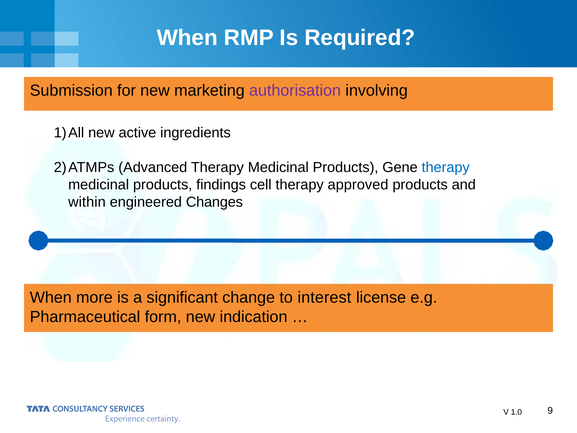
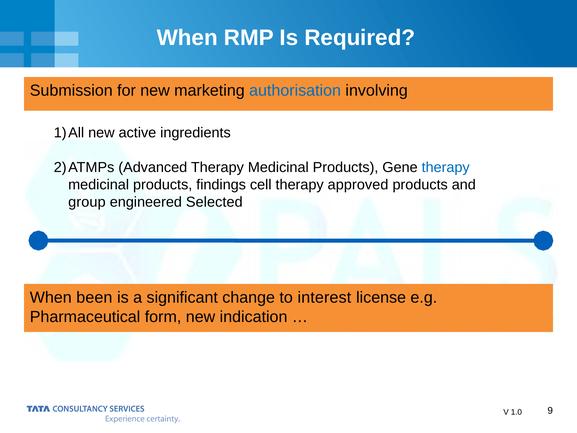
authorisation colour: purple -> blue (295, 91)
within: within -> group (87, 202)
Changes: Changes -> Selected (214, 202)
more: more -> been (94, 297)
